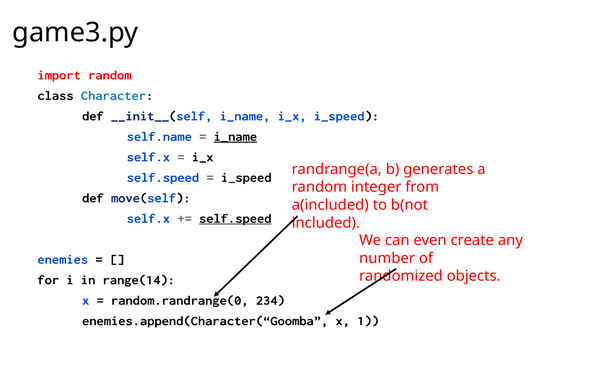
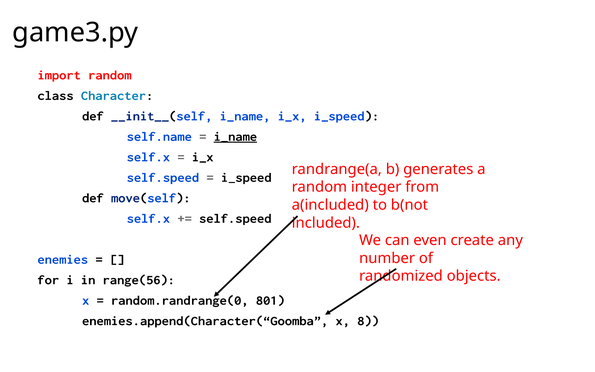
self.speed underline: present -> none (235, 218)
range(14: range(14 -> range(56 (139, 280)
234: 234 -> 801 (270, 300)
1: 1 -> 8 (368, 321)
